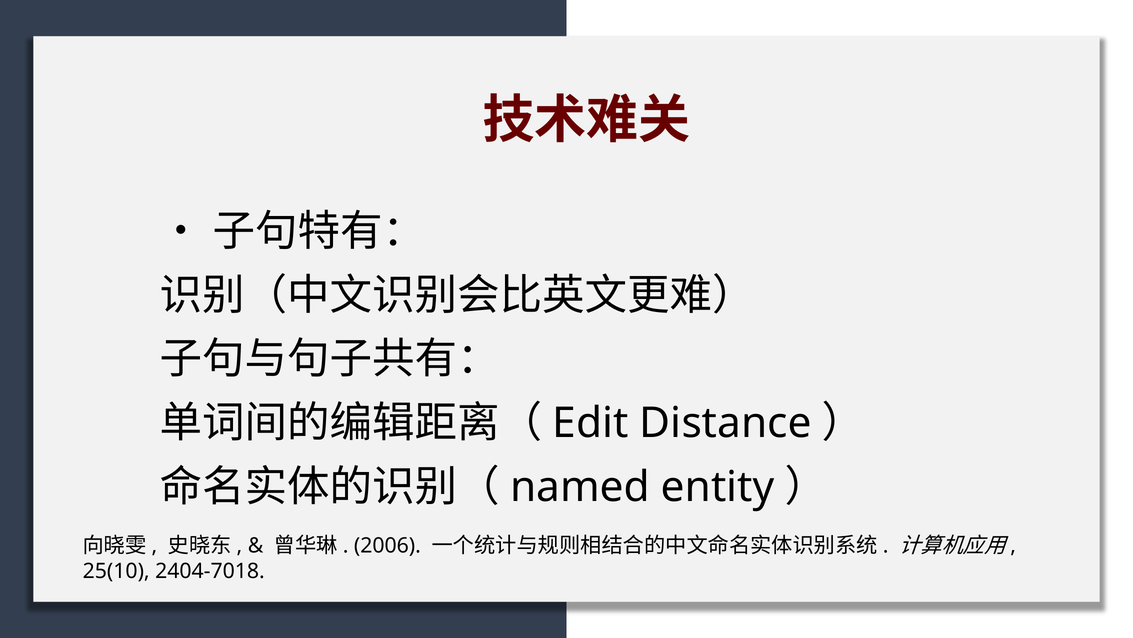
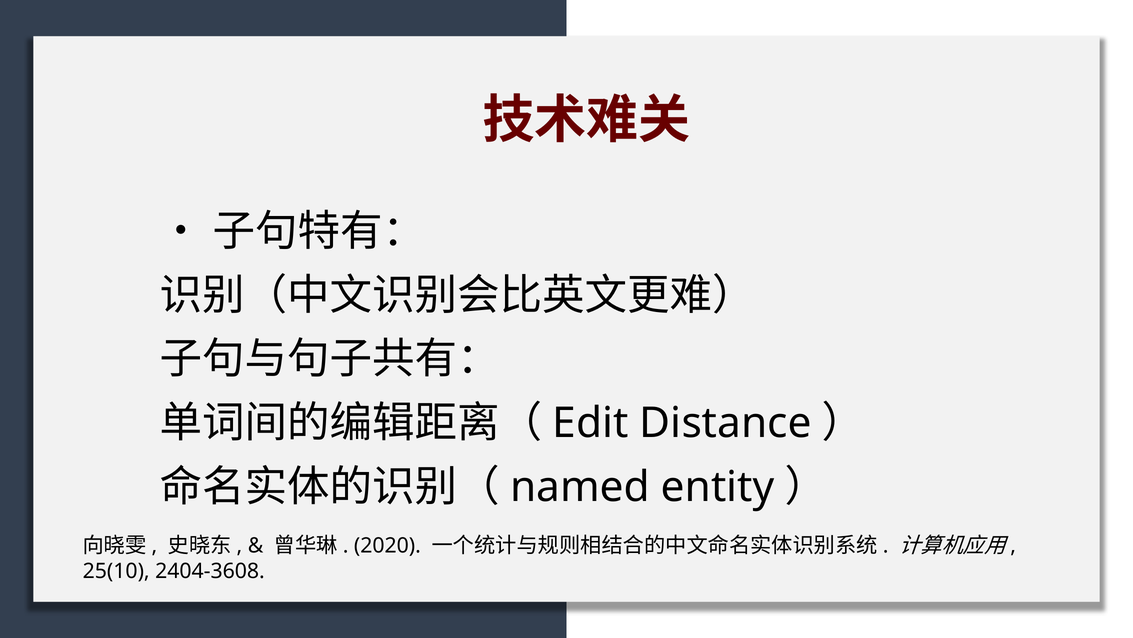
2006: 2006 -> 2020 (387, 545)
2404-7018: 2404-7018 -> 2404-3608 (210, 571)
